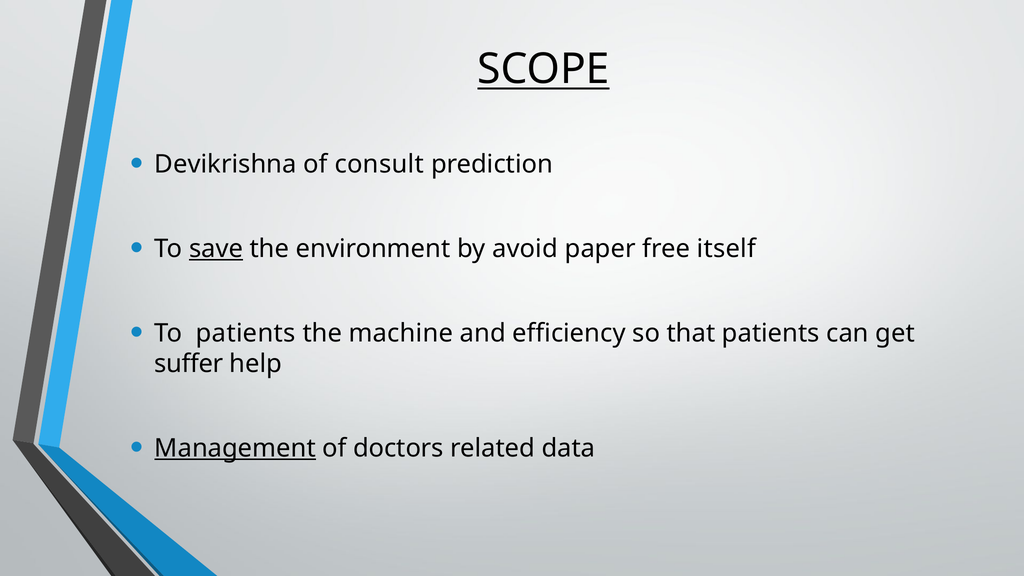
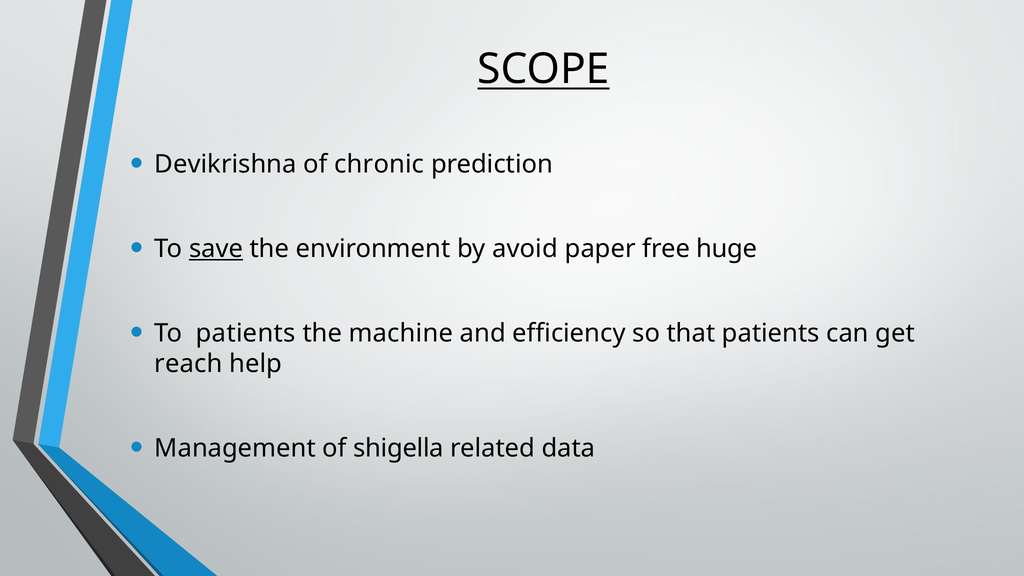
consult: consult -> chronic (379, 164)
itself: itself -> huge (727, 249)
suffer: suffer -> reach (189, 364)
Management underline: present -> none (235, 448)
doctors: doctors -> shigella (399, 448)
